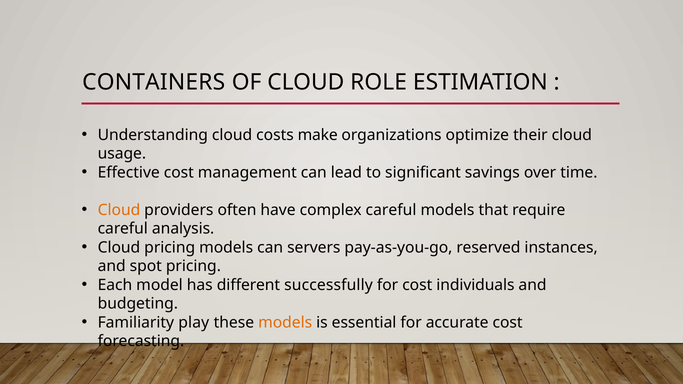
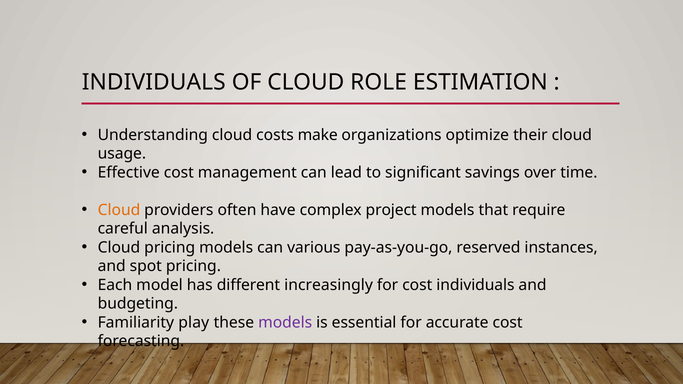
CONTAINERS: CONTAINERS -> INDIVIDUALS (154, 82)
complex careful: careful -> project (391, 210)
servers: servers -> various (314, 248)
successfully: successfully -> increasingly (329, 285)
models colour: orange -> purple (285, 323)
